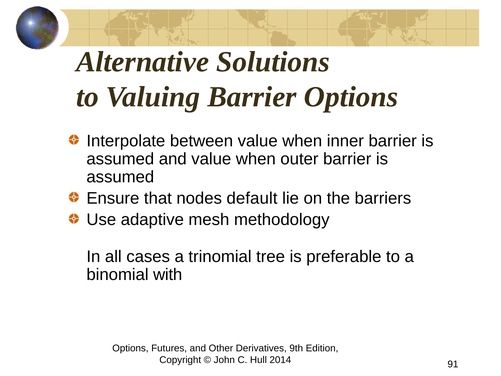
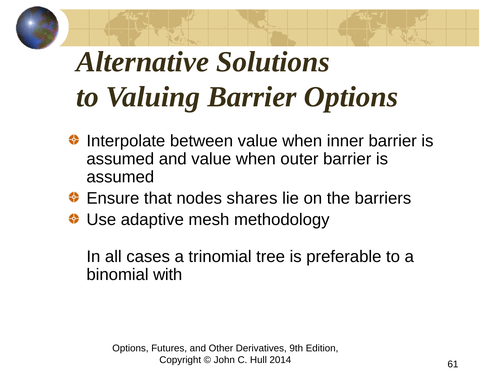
default: default -> shares (252, 198)
91: 91 -> 61 (453, 364)
